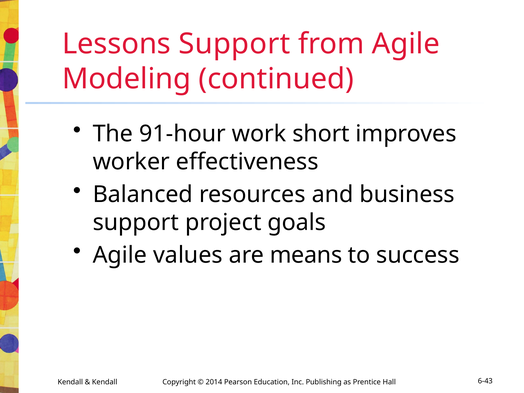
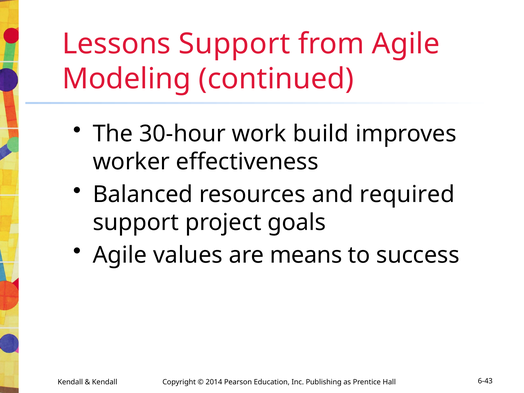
91-hour: 91-hour -> 30-hour (183, 134)
short: short -> build (321, 134)
business: business -> required (407, 194)
